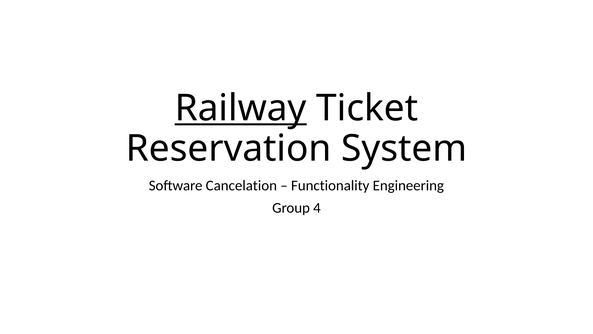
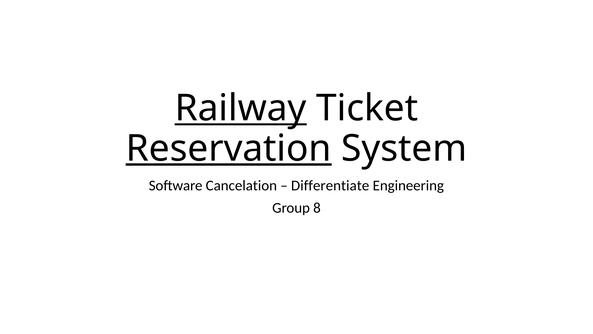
Reservation underline: none -> present (229, 148)
Functionality: Functionality -> Differentiate (330, 185)
4: 4 -> 8 (317, 208)
